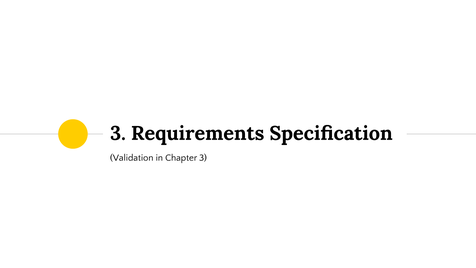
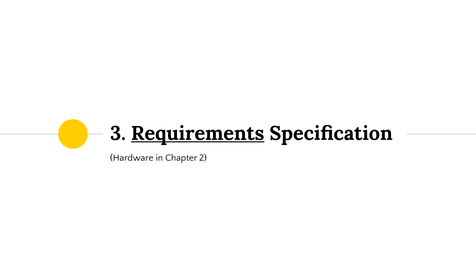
Requirements underline: none -> present (198, 133)
Validation: Validation -> Hardware (132, 158)
Chapter 3: 3 -> 2 (203, 158)
